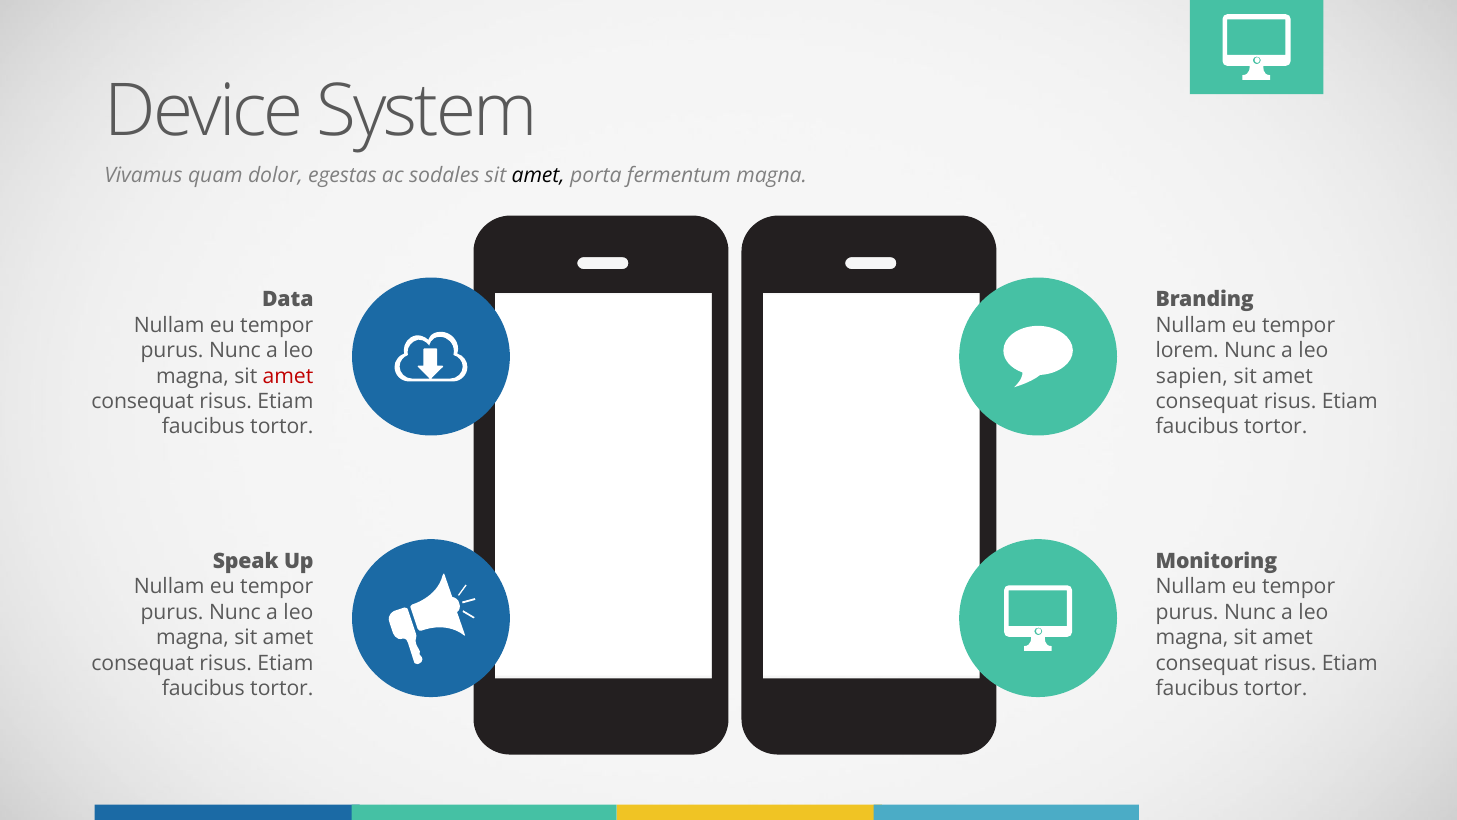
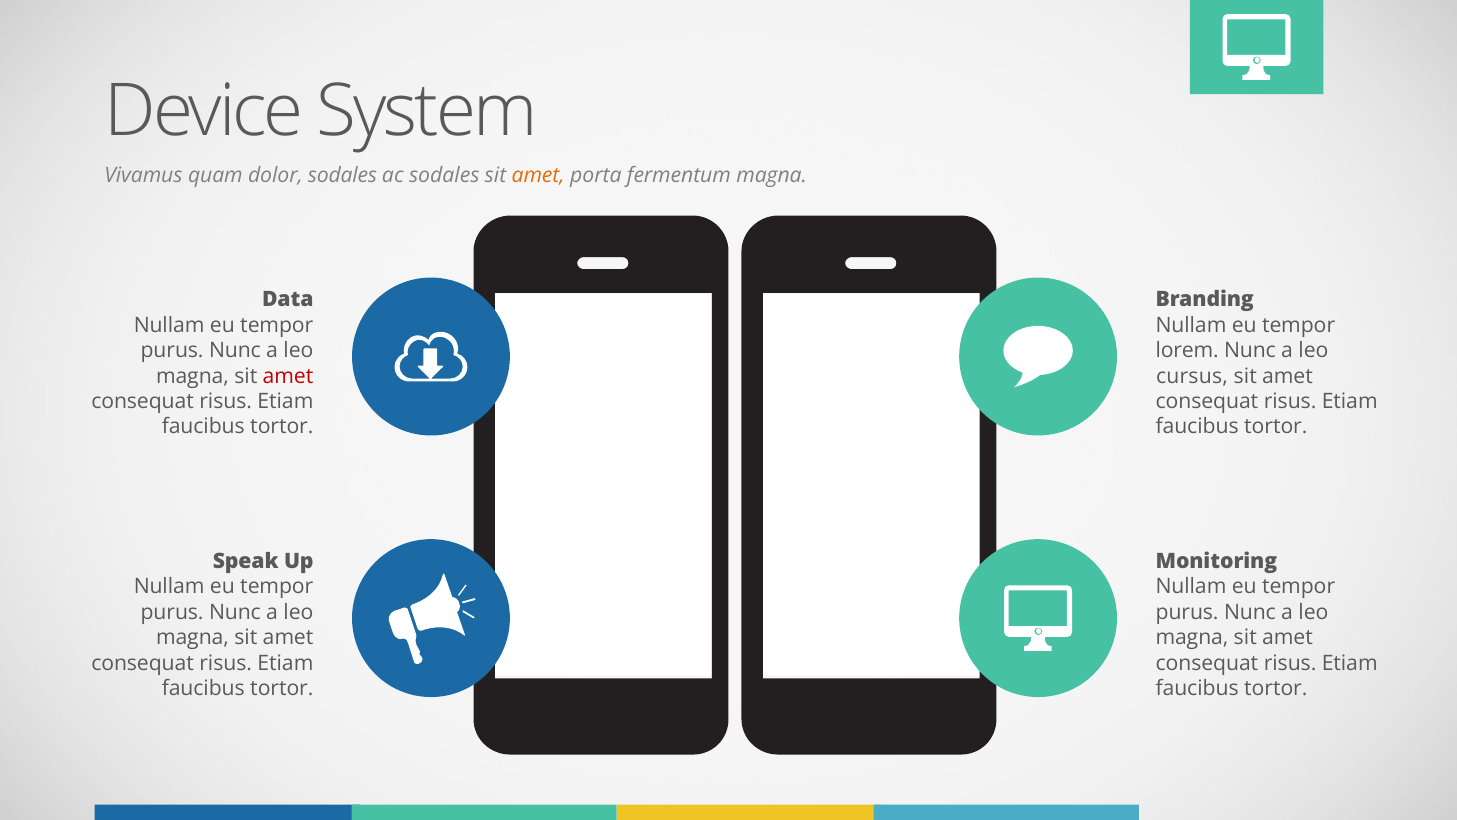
dolor egestas: egestas -> sodales (342, 175)
amet colour: black -> orange (538, 175)
sapien: sapien -> cursus (1192, 376)
